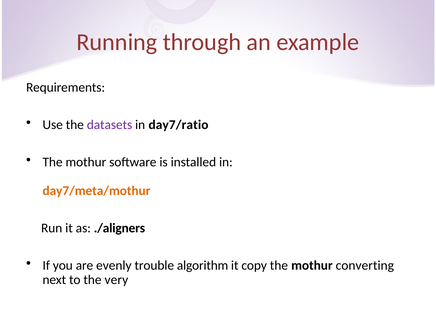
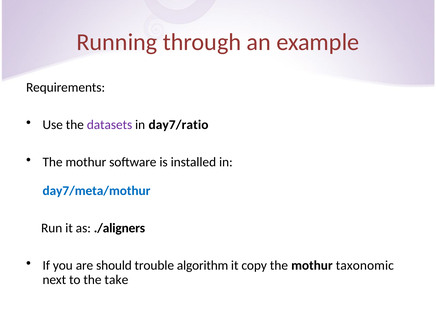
day7/meta/mothur colour: orange -> blue (96, 191)
evenly: evenly -> should (114, 266)
converting: converting -> taxonomic (365, 266)
very: very -> take (116, 280)
